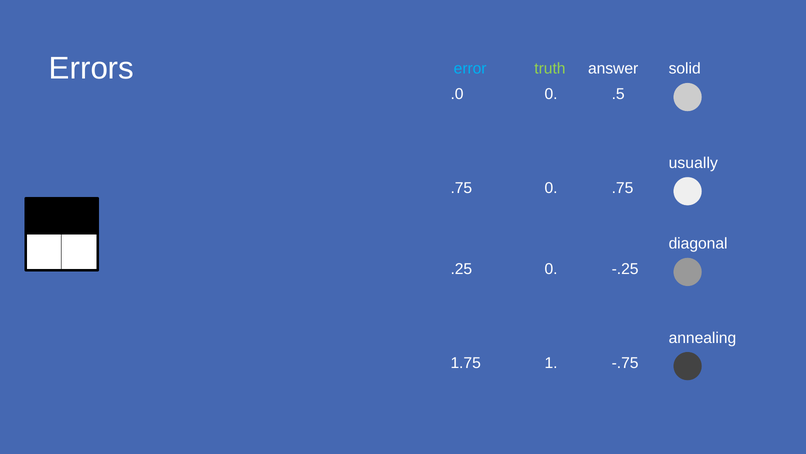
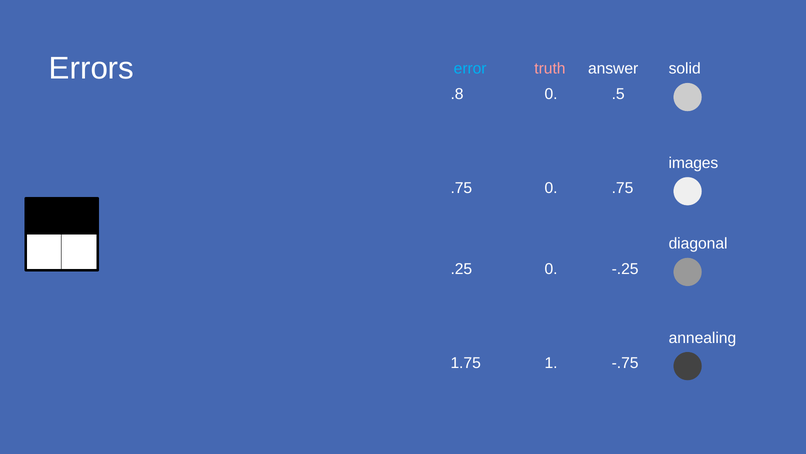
truth colour: light green -> pink (550, 69)
.0: .0 -> .8 (457, 94)
usually: usually -> images (693, 163)
